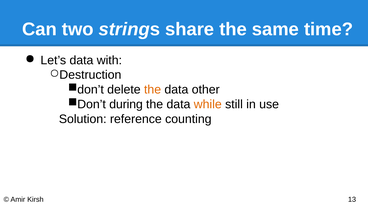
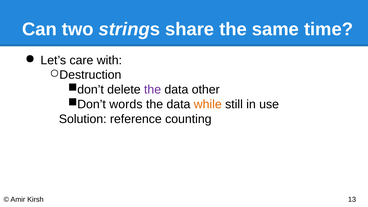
Let’s data: data -> care (81, 60)
the colour: orange -> purple (153, 90)
during: during -> words (126, 104)
